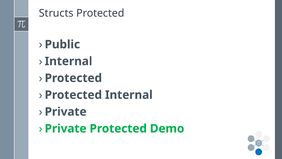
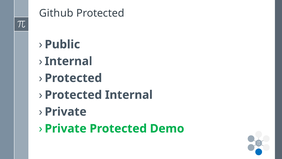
Structs: Structs -> Github (56, 13)
